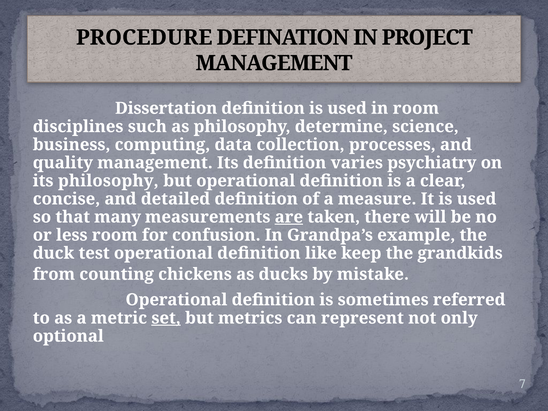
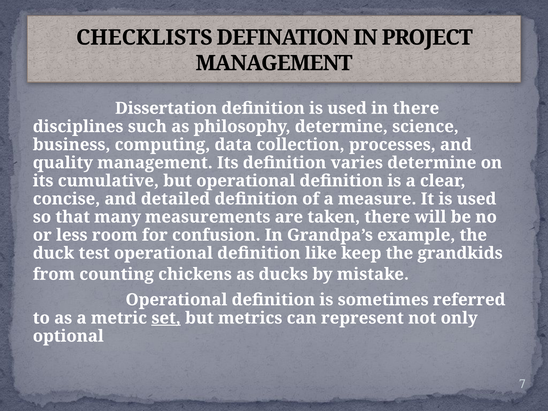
PROCEDURE: PROCEDURE -> CHECKLISTS (144, 38)
in room: room -> there (416, 108)
varies psychiatry: psychiatry -> determine (432, 163)
its philosophy: philosophy -> cumulative (108, 181)
are underline: present -> none (289, 217)
